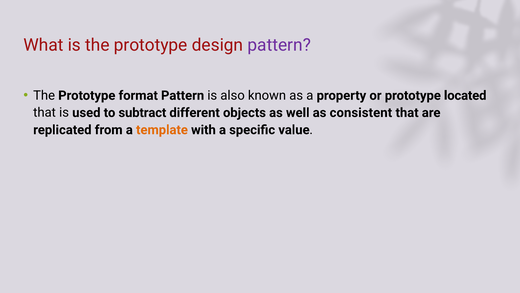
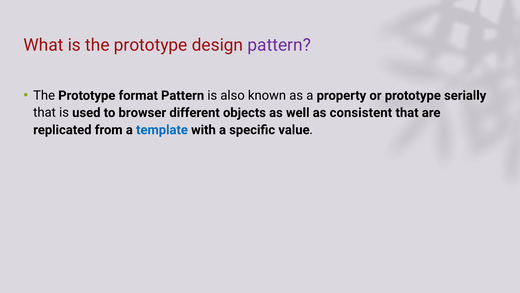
located: located -> serially (465, 95)
subtract: subtract -> browser (142, 113)
template colour: orange -> blue (162, 130)
